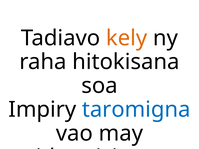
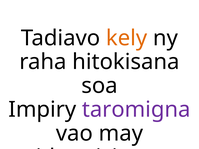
taromigna colour: blue -> purple (136, 110)
